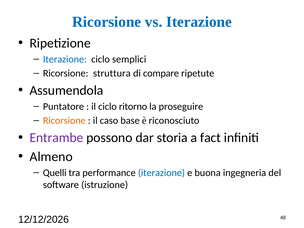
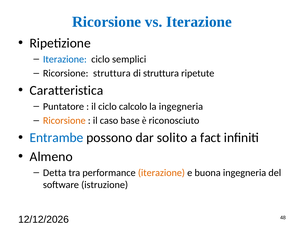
di compare: compare -> struttura (161, 73)
Assumendola: Assumendola -> Caratteristica (66, 90)
ritorno: ritorno -> calcolo (133, 106)
la proseguire: proseguire -> ingegneria (181, 106)
Entrambe colour: purple -> blue (56, 138)
storia: storia -> solito (172, 138)
Quelli: Quelli -> Detta (55, 173)
iterazione colour: blue -> orange (161, 173)
